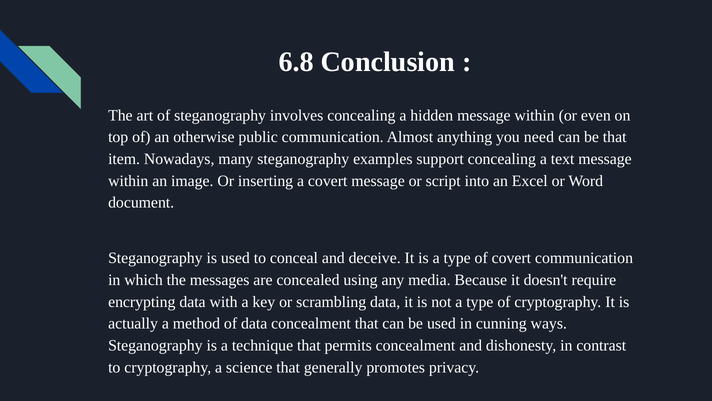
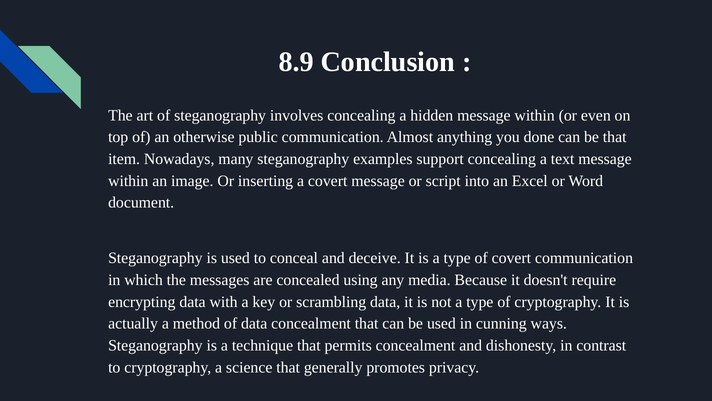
6.8: 6.8 -> 8.9 (296, 62)
need: need -> done (539, 137)
